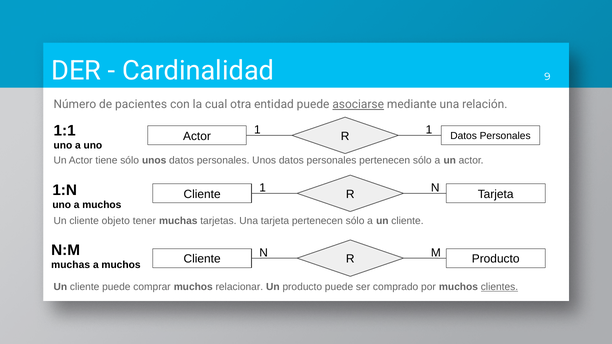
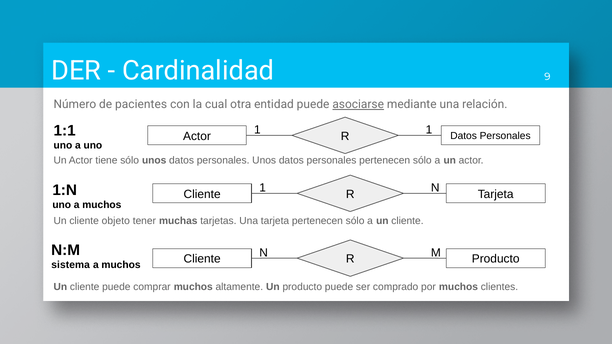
muchas: muchas -> sistema (71, 265)
relacionar: relacionar -> altamente (239, 287)
clientes underline: present -> none (499, 287)
